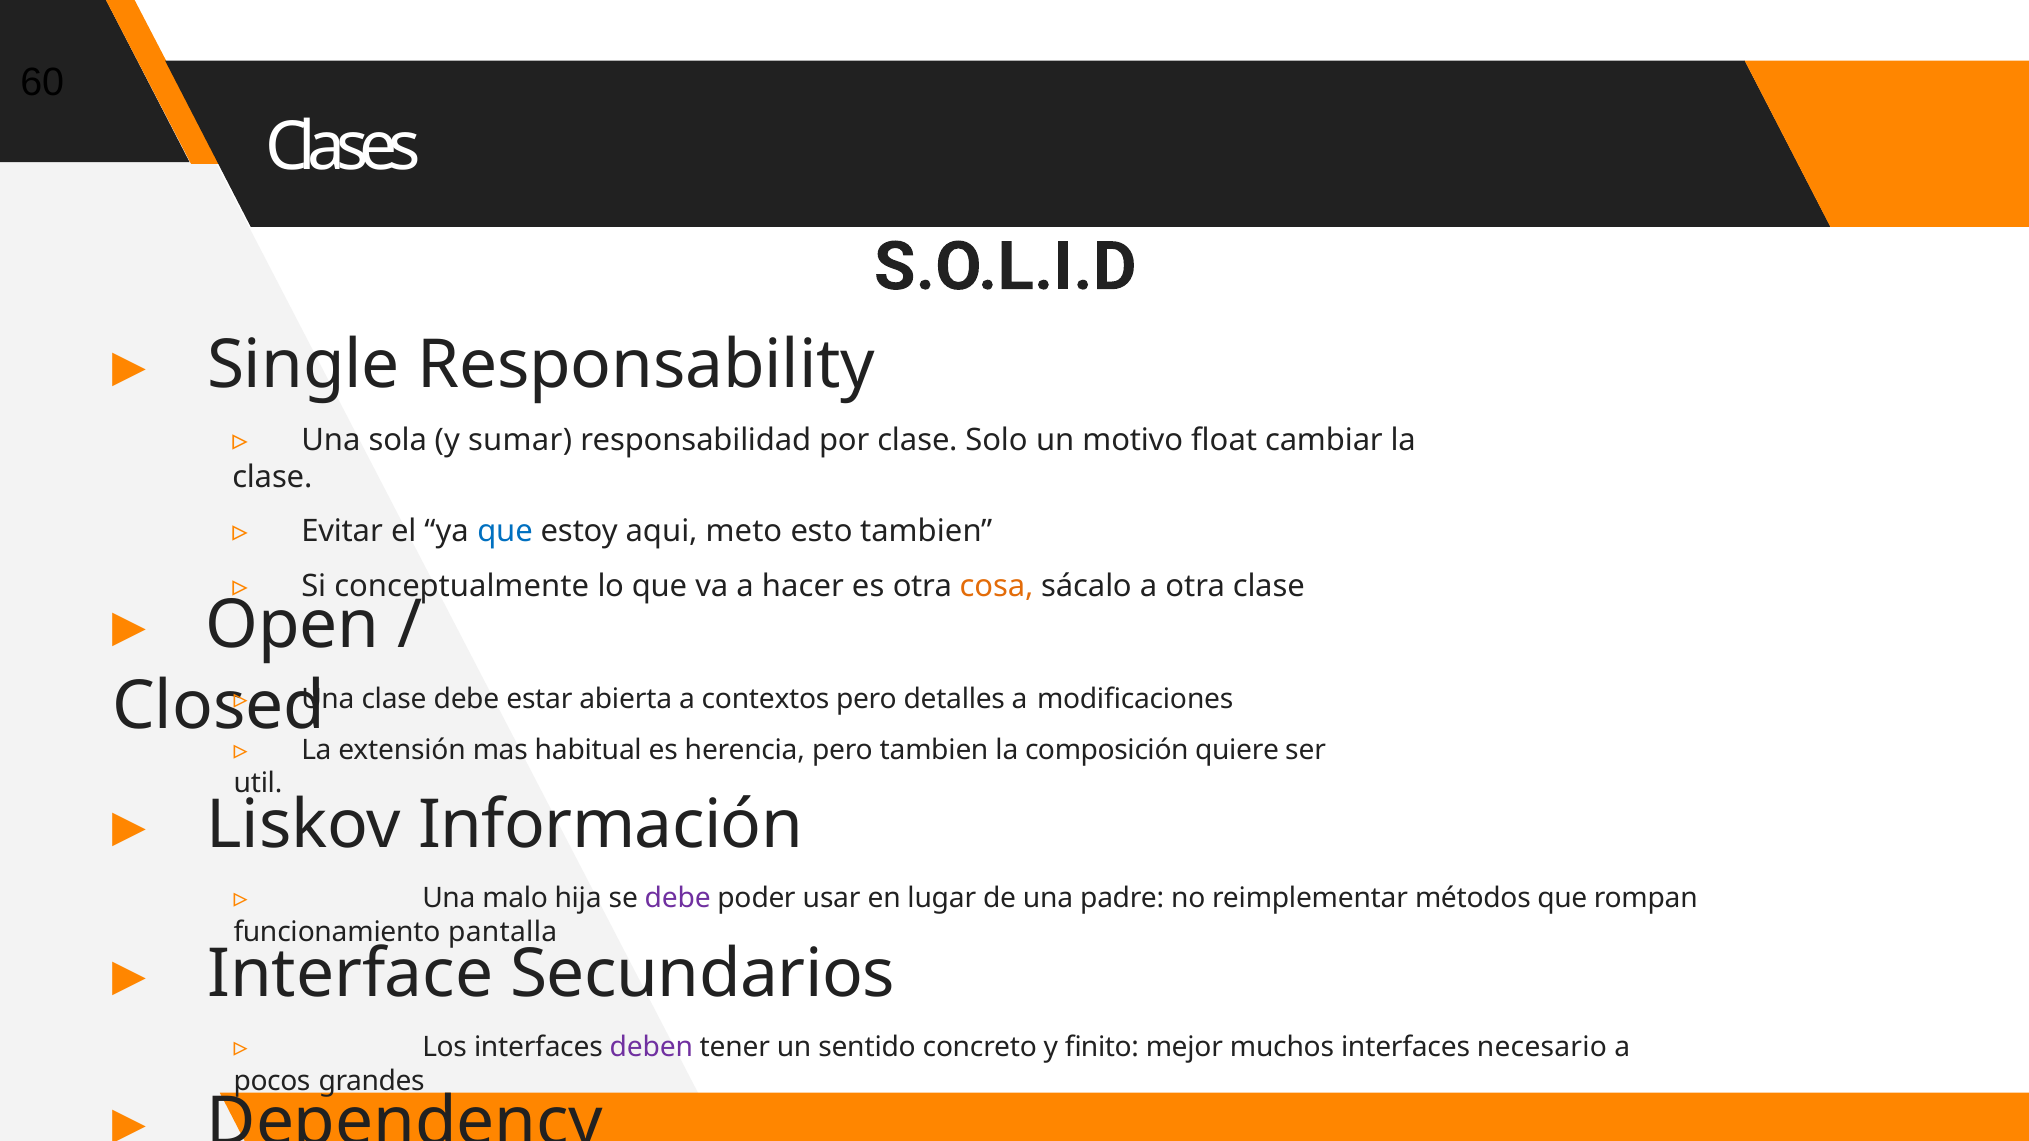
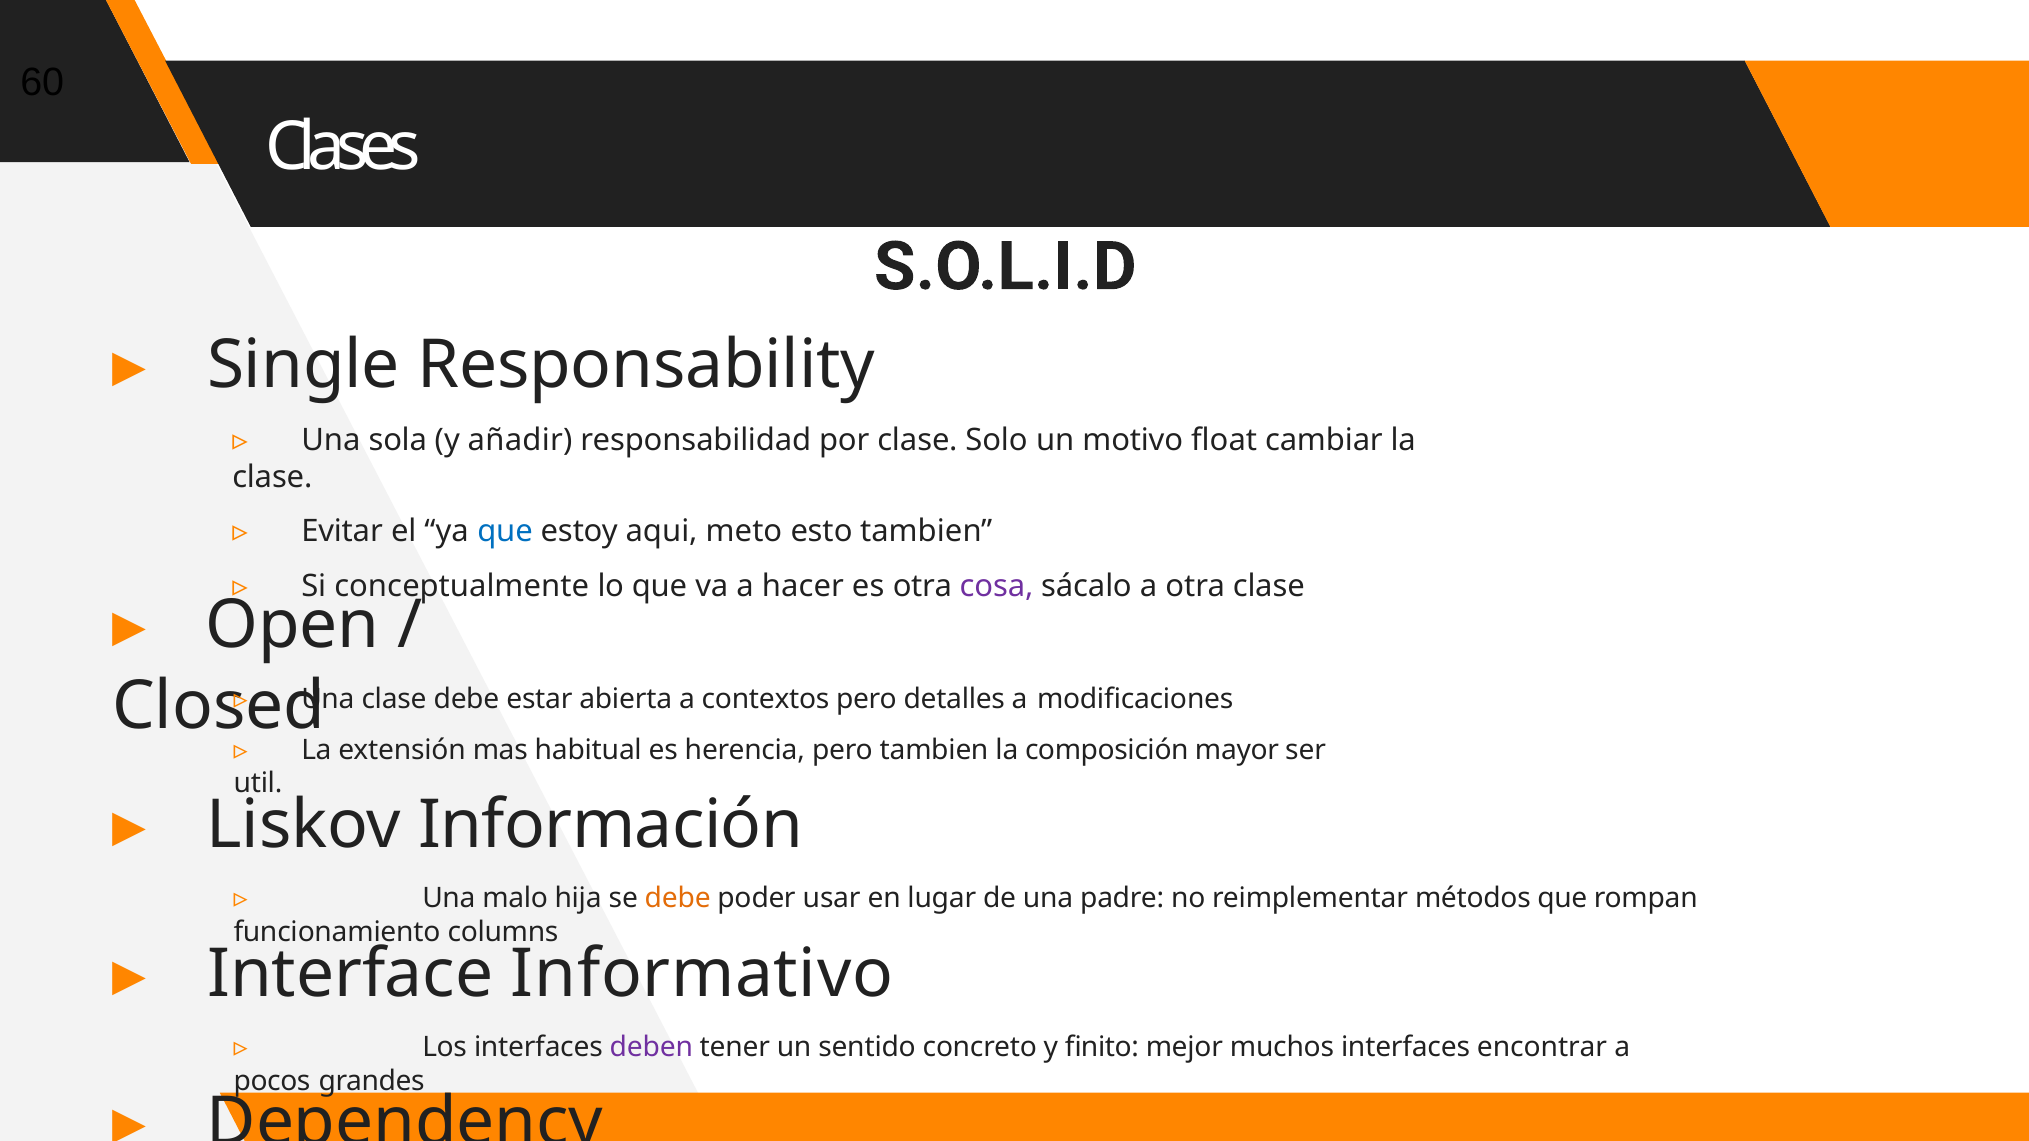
sumar: sumar -> añadir (520, 441)
cosa colour: orange -> purple (997, 586)
quiere: quiere -> mayor (1237, 750)
debe colour: purple -> orange (678, 899)
pantalla: pantalla -> columns (503, 933)
Secundarios: Secundarios -> Informativo (702, 974)
necesario: necesario -> encontrar (1542, 1048)
